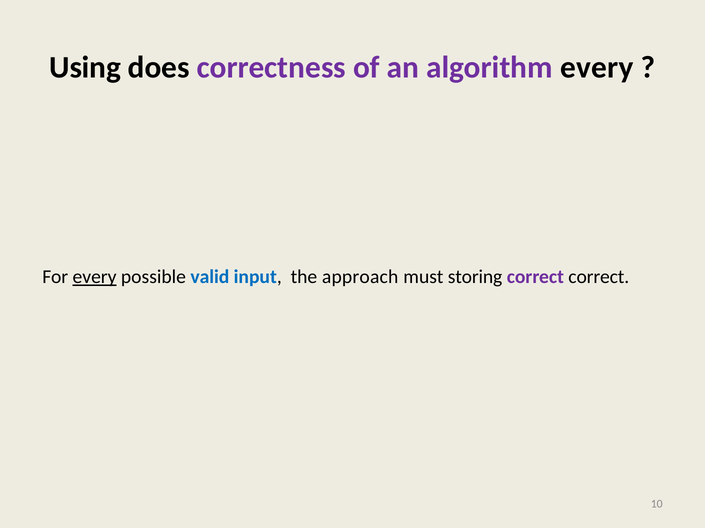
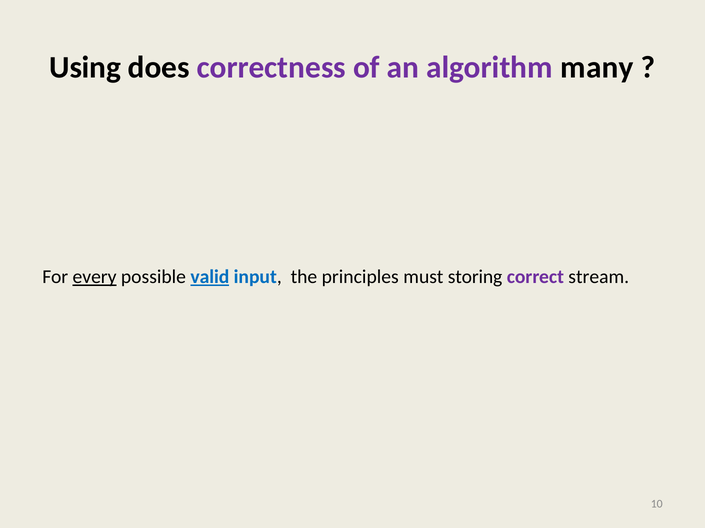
algorithm every: every -> many (597, 67)
valid underline: none -> present (210, 277)
approach: approach -> principles (360, 277)
correct correct: correct -> stream (599, 277)
